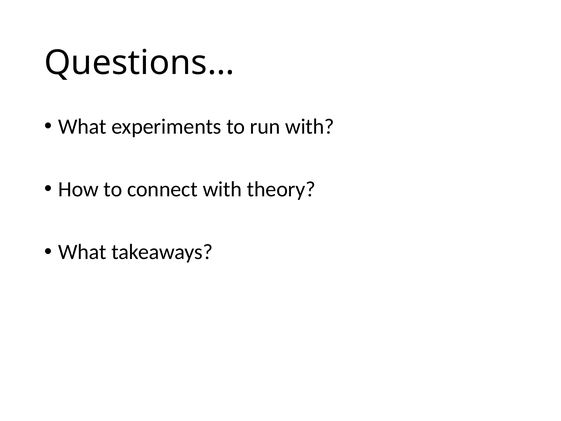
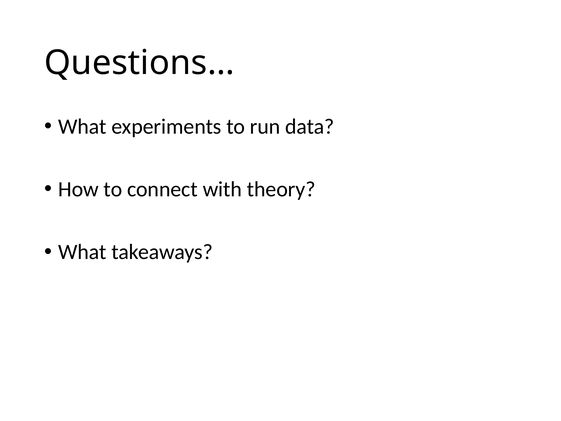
run with: with -> data (310, 126)
